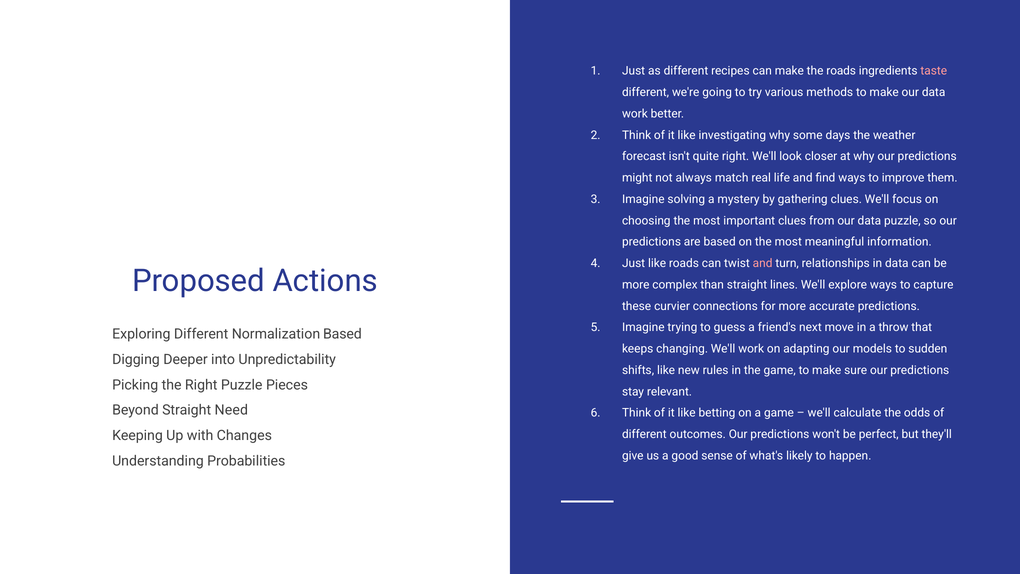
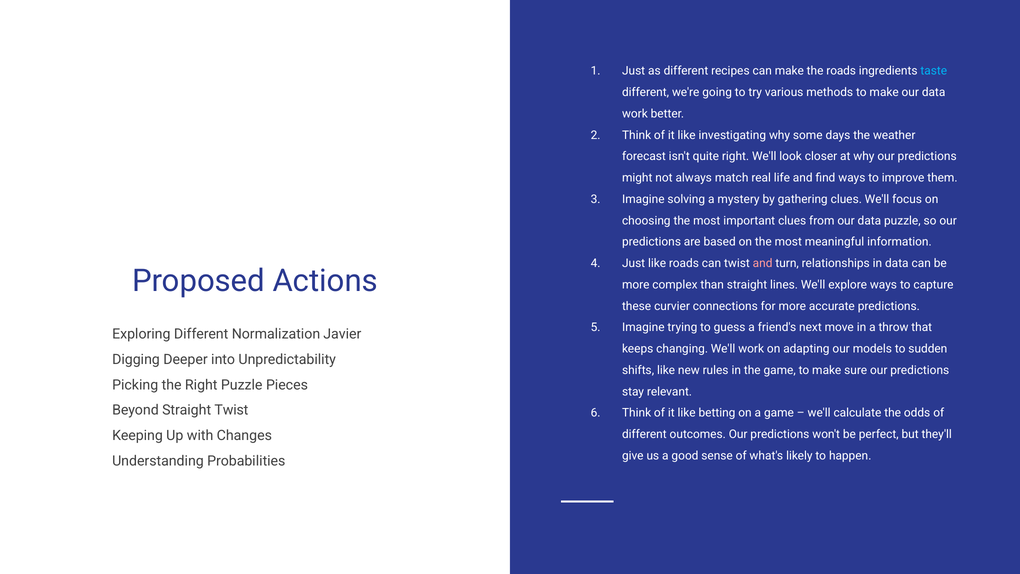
taste colour: pink -> light blue (934, 71)
Normalization Based: Based -> Javier (342, 334)
Straight Need: Need -> Twist (231, 410)
